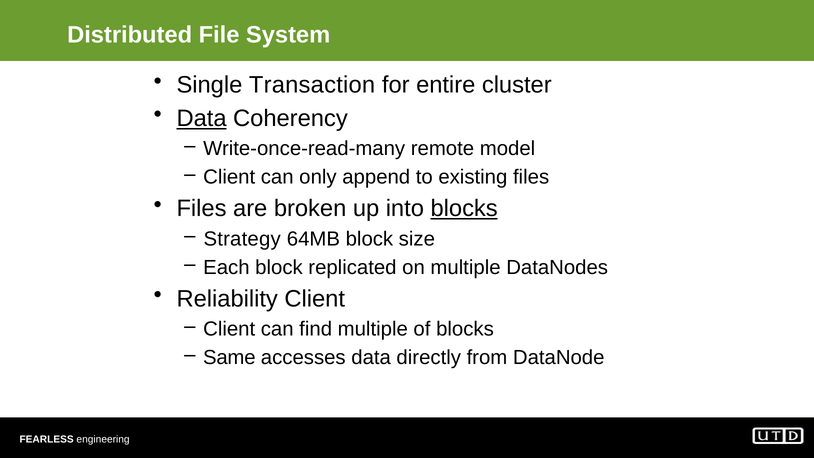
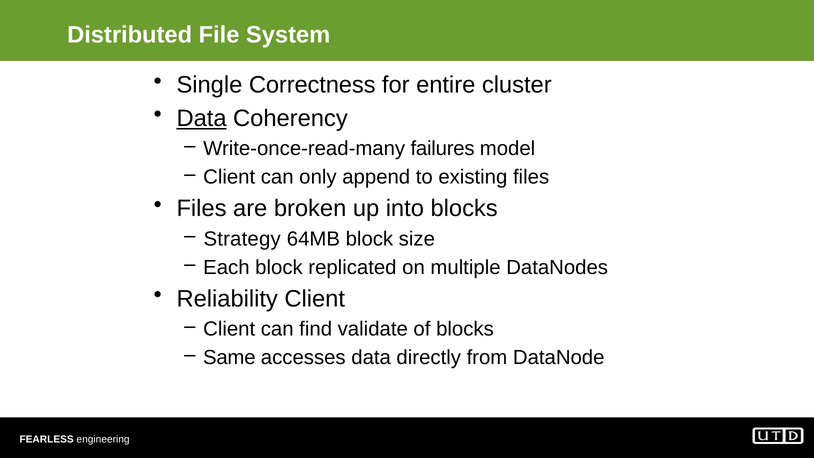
Transaction: Transaction -> Correctness (312, 85)
remote: remote -> failures (443, 149)
blocks underline: present -> none (464, 209)
find multiple: multiple -> validate (373, 329)
